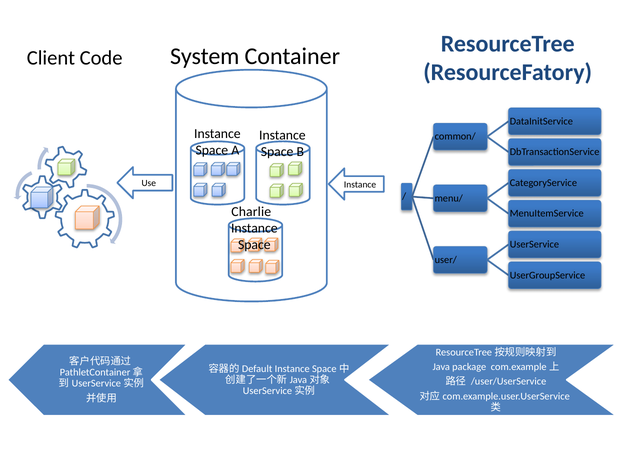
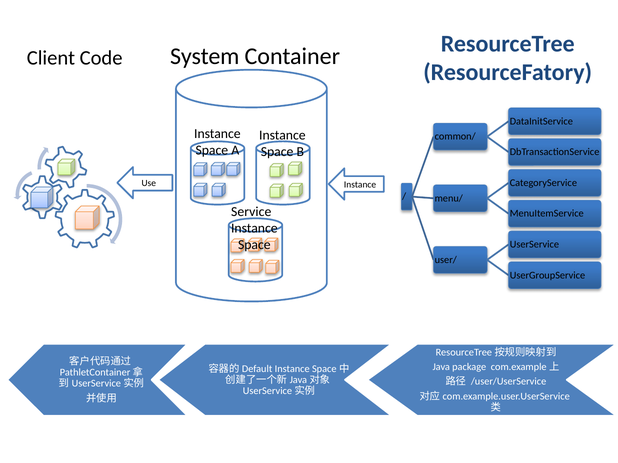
Charlie: Charlie -> Service (251, 212)
